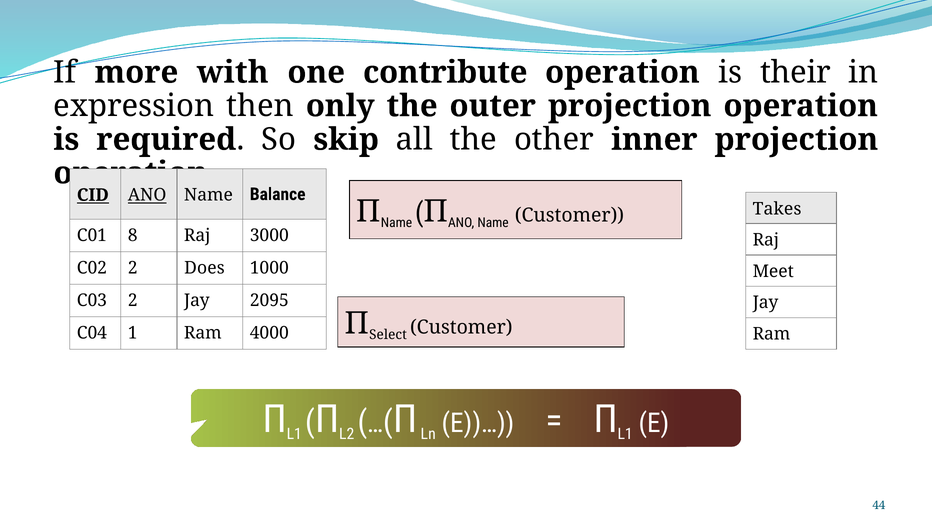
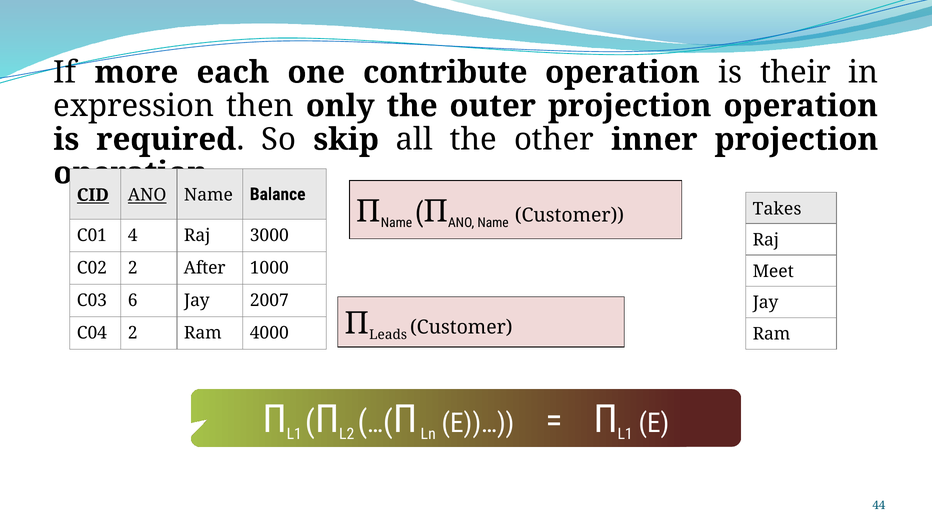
with: with -> each (233, 72)
8: 8 -> 4 (133, 236)
Does: Does -> After (205, 268)
C03 2: 2 -> 6 (133, 301)
2095: 2095 -> 2007 (269, 301)
Select: Select -> Leads (388, 335)
C04 1: 1 -> 2 (133, 333)
